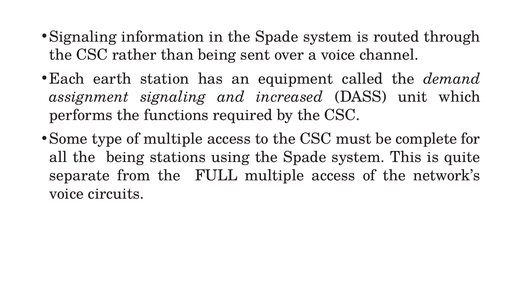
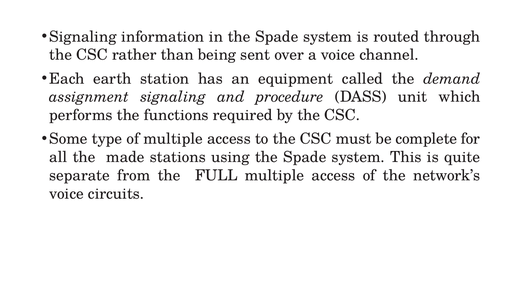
increased: increased -> procedure (290, 97)
the being: being -> made (125, 157)
